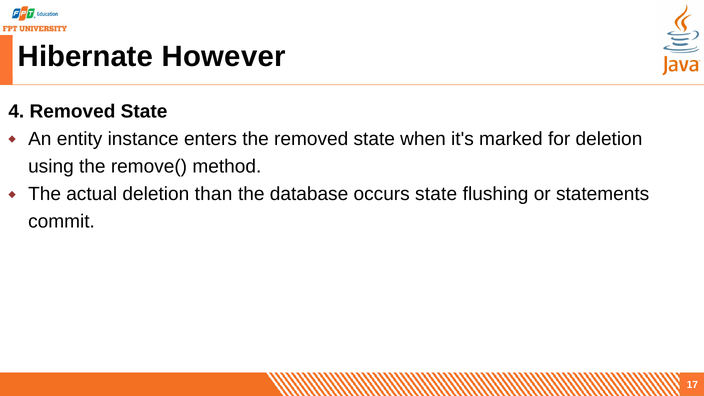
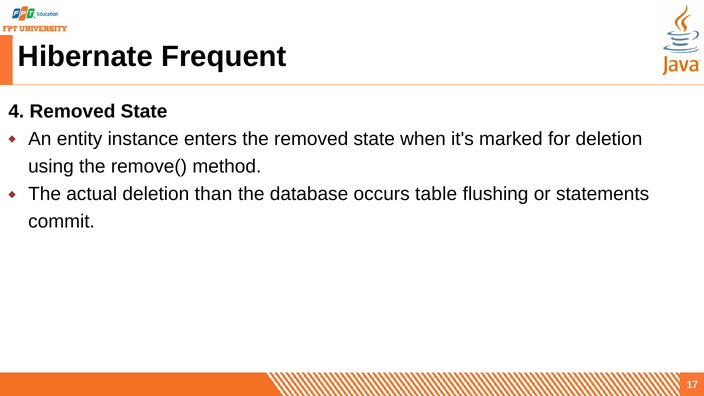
However: However -> Frequent (224, 57)
occurs state: state -> table (436, 194)
